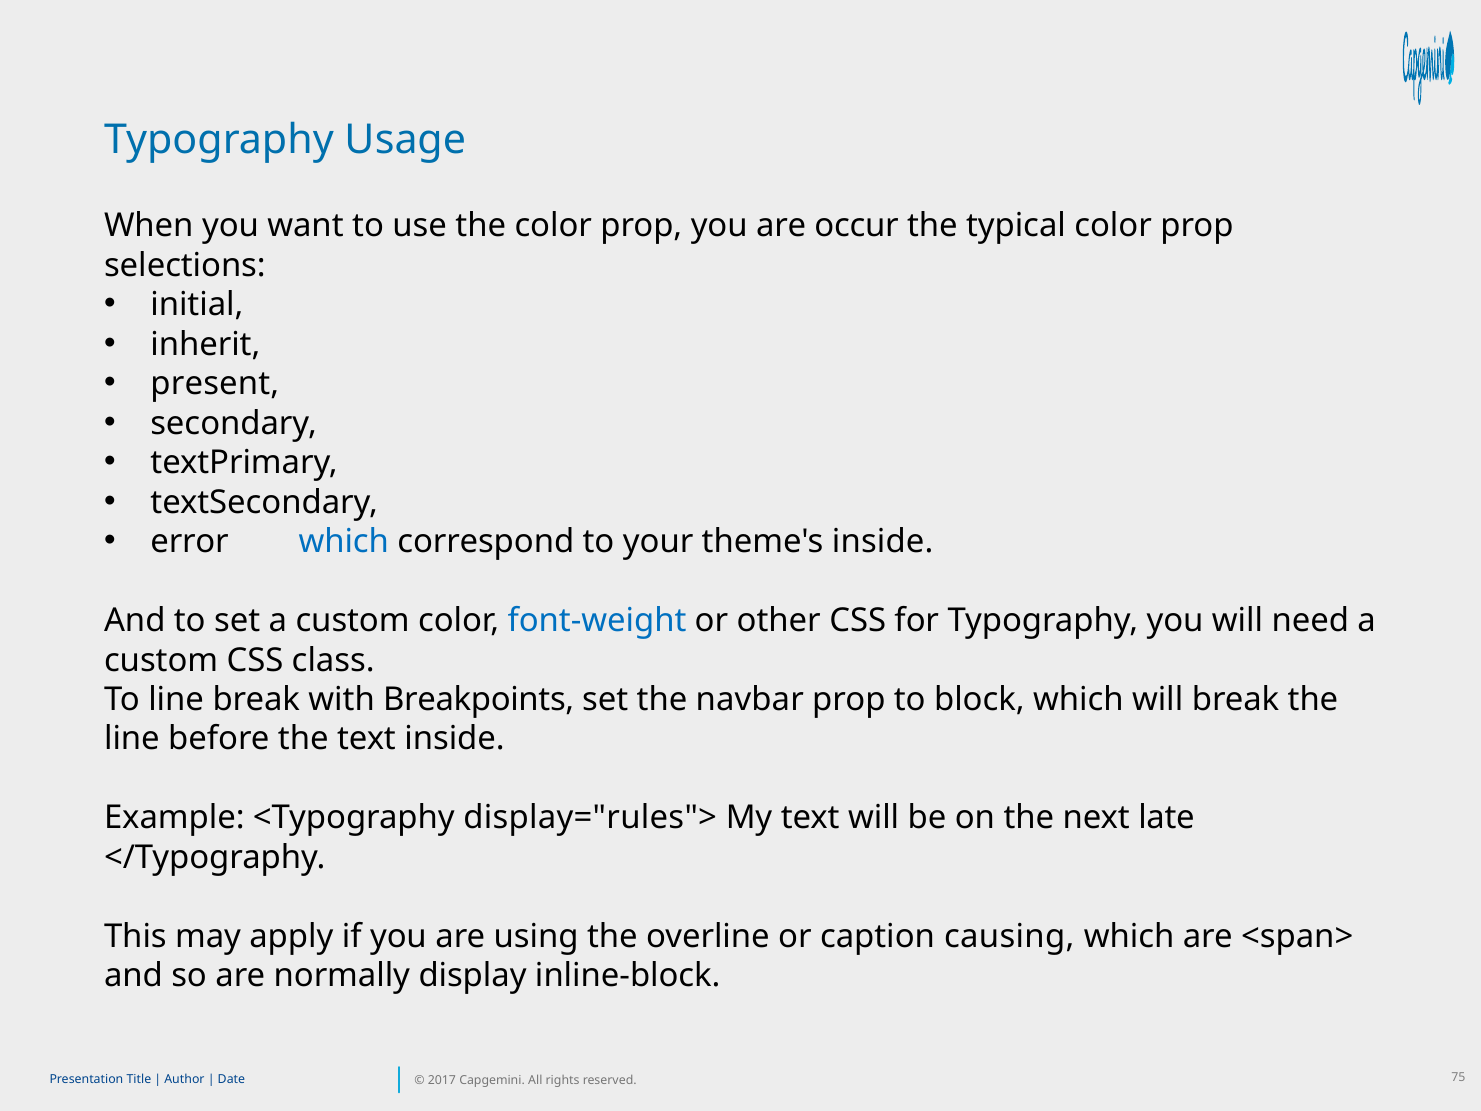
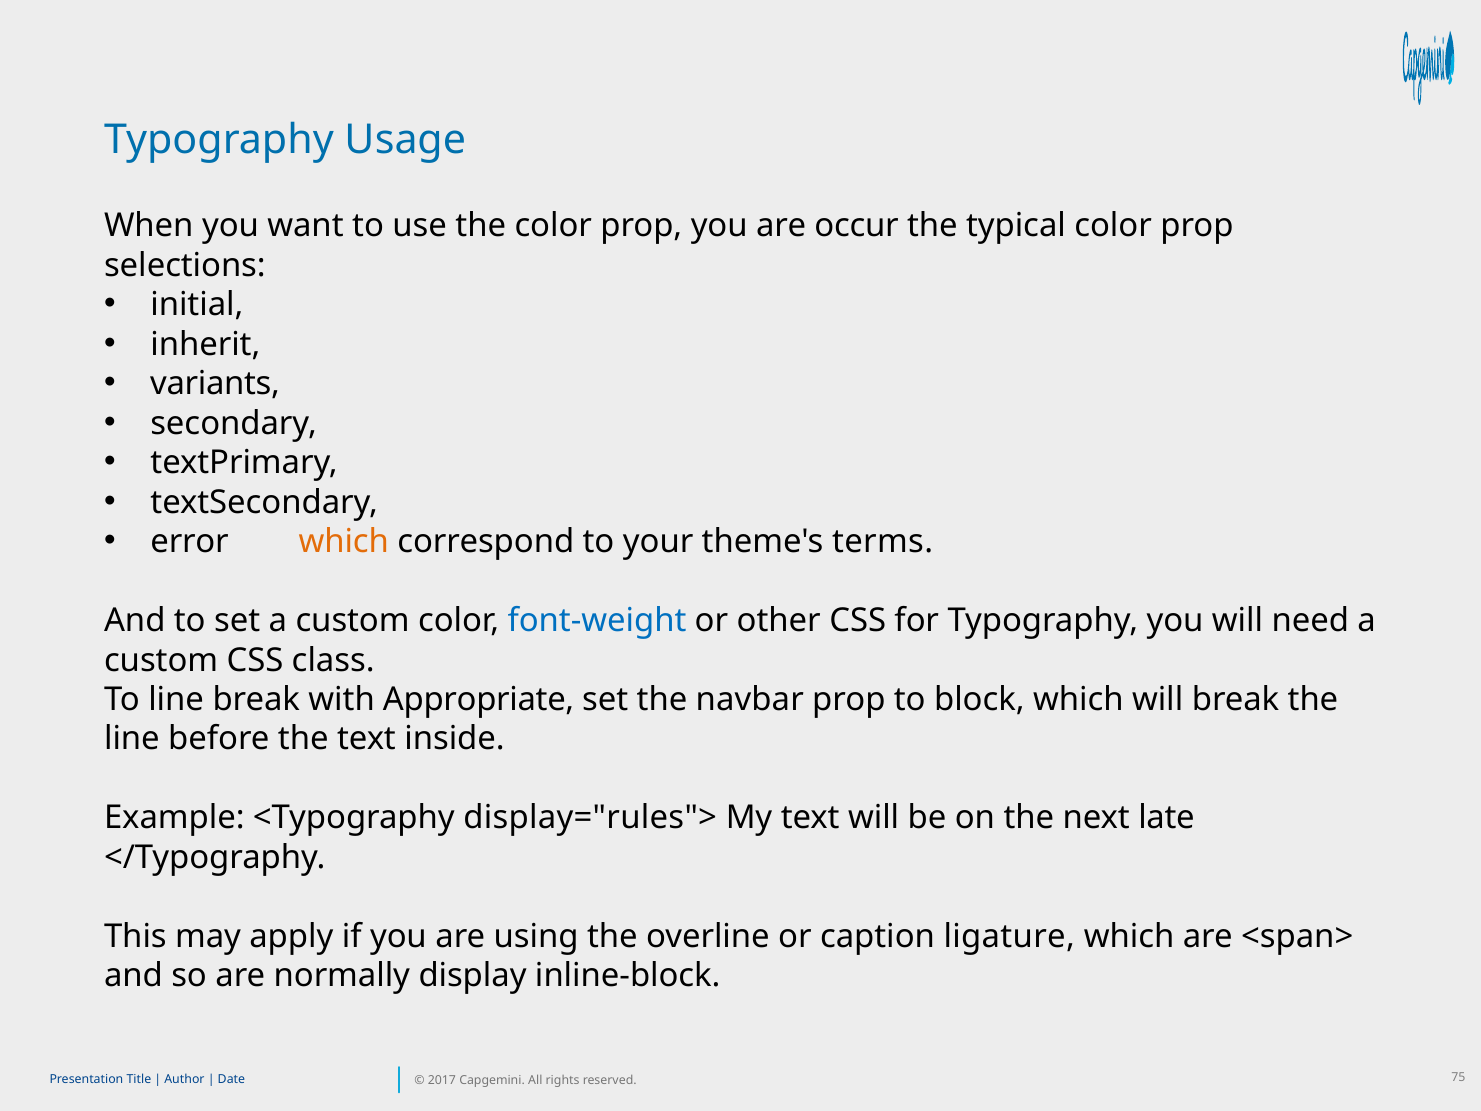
present: present -> variants (215, 384)
which colour: blue -> orange (344, 542)
theme's inside: inside -> terms (883, 542)
Breakpoints: Breakpoints -> Appropriate (479, 700)
causing: causing -> ligature (1009, 936)
